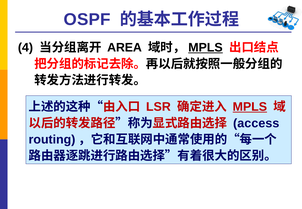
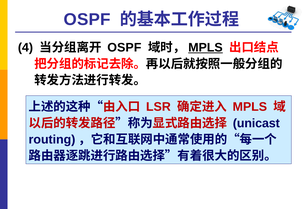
AREA: AREA -> OSPF (124, 48)
MPLS underline: present -> none (250, 107)
access: access -> unicast (256, 123)
